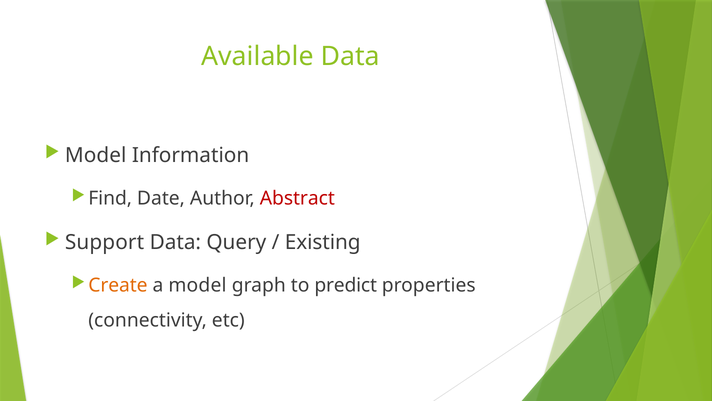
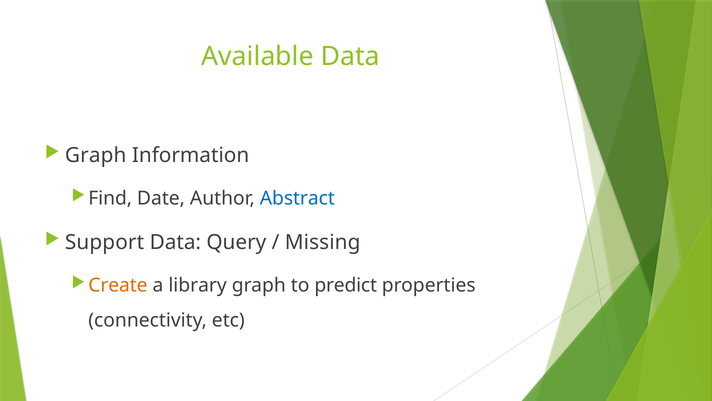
Model: Model -> Graph (96, 155)
Abstract colour: red -> blue (297, 198)
Existing: Existing -> Missing (323, 242)
a model: model -> library (198, 285)
